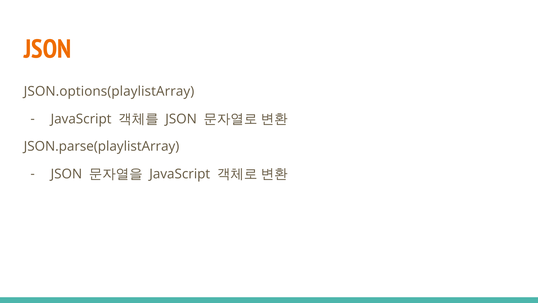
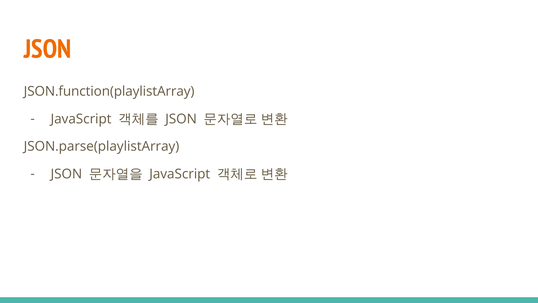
JSON.options(playlistArray: JSON.options(playlistArray -> JSON.function(playlistArray (109, 91)
